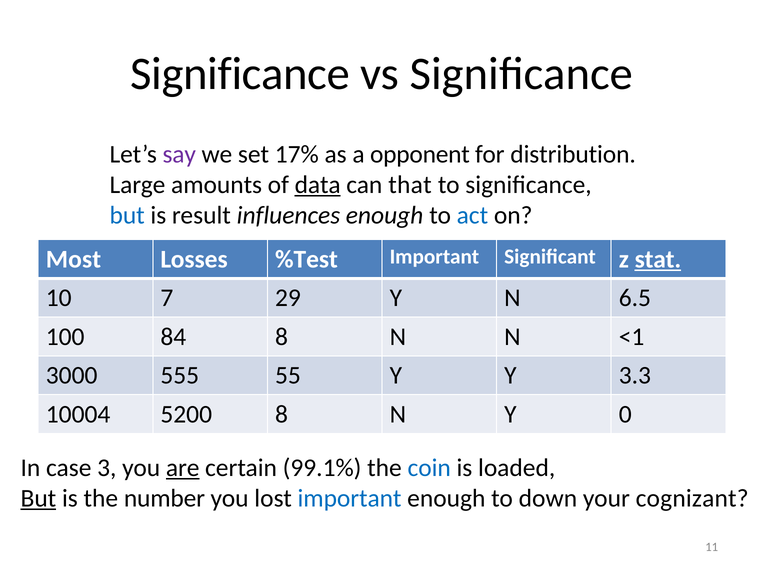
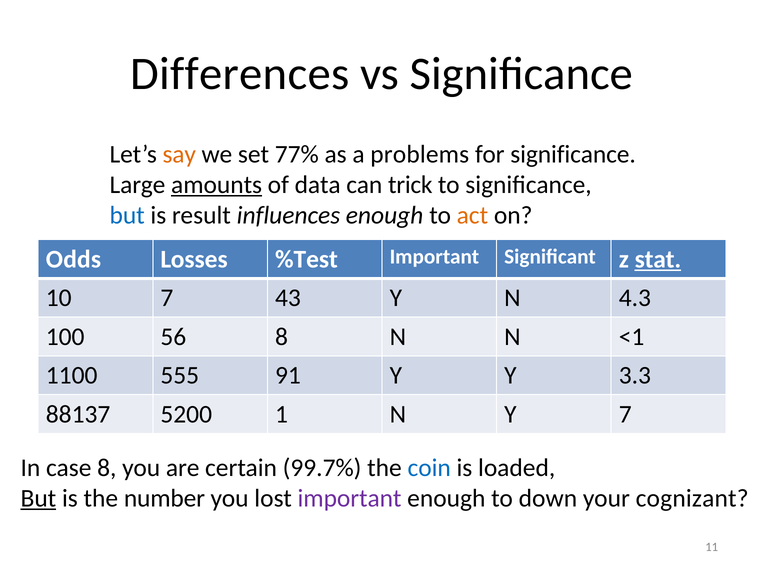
Significance: Significance -> Differences (240, 74)
say colour: purple -> orange (179, 154)
17%: 17% -> 77% (297, 154)
opponent: opponent -> problems (420, 154)
for distribution: distribution -> significance (573, 154)
amounts underline: none -> present (217, 185)
data underline: present -> none (318, 185)
that: that -> trick (410, 185)
act colour: blue -> orange (472, 215)
Most: Most -> Odds (73, 259)
29: 29 -> 43 (288, 298)
6.5: 6.5 -> 4.3 (635, 298)
84: 84 -> 56 (173, 337)
3000: 3000 -> 1100 (72, 376)
55: 55 -> 91 (288, 376)
10004: 10004 -> 88137 (78, 414)
5200 8: 8 -> 1 (281, 414)
Y 0: 0 -> 7 (625, 414)
case 3: 3 -> 8 (107, 468)
are underline: present -> none (183, 468)
99.1%: 99.1% -> 99.7% (322, 468)
important colour: blue -> purple (350, 498)
